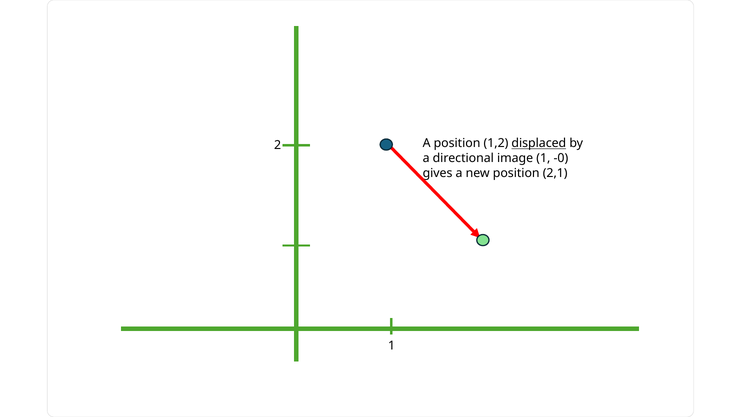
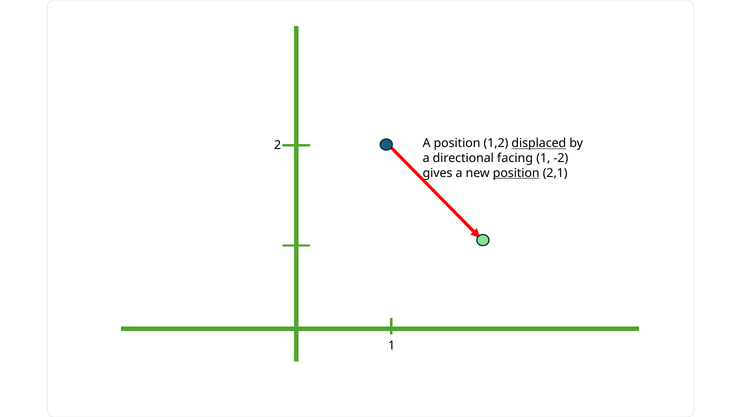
image: image -> facing (515, 158)
-0: -0 -> -2 (561, 158)
position underline: none -> present (516, 173)
